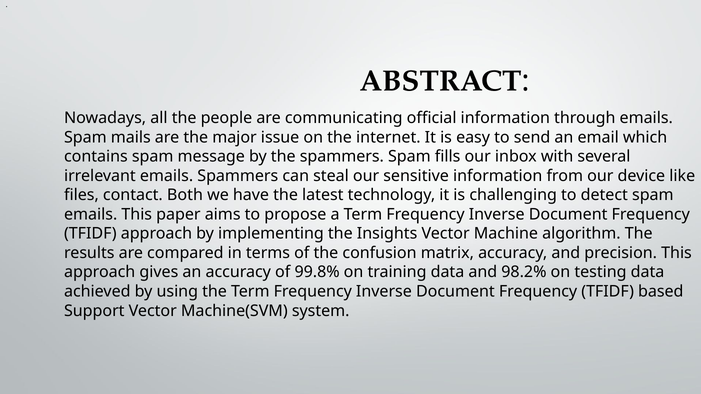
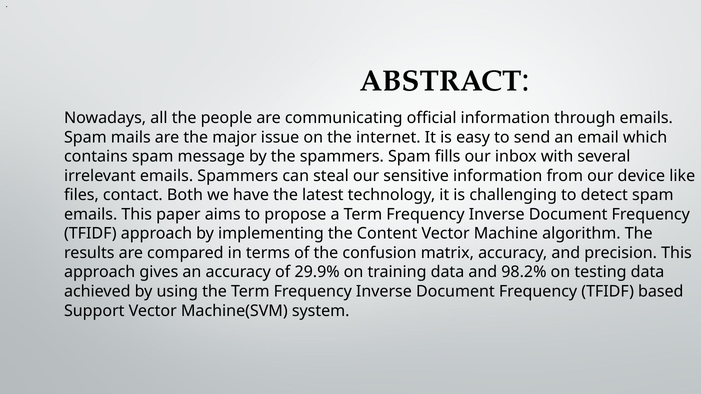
Insights: Insights -> Content (387, 234)
99.8%: 99.8% -> 29.9% (317, 272)
